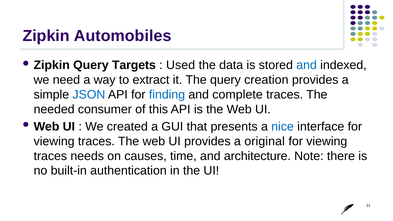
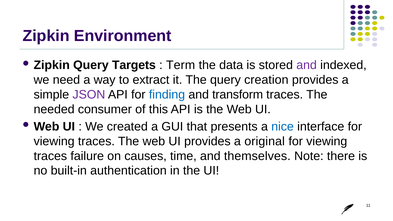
Automobiles: Automobiles -> Environment (123, 36)
Used: Used -> Term (181, 65)
and colour: blue -> purple (307, 65)
JSON colour: blue -> purple (89, 95)
complete: complete -> transform (238, 95)
needs: needs -> failure (87, 156)
architecture: architecture -> themselves (257, 156)
